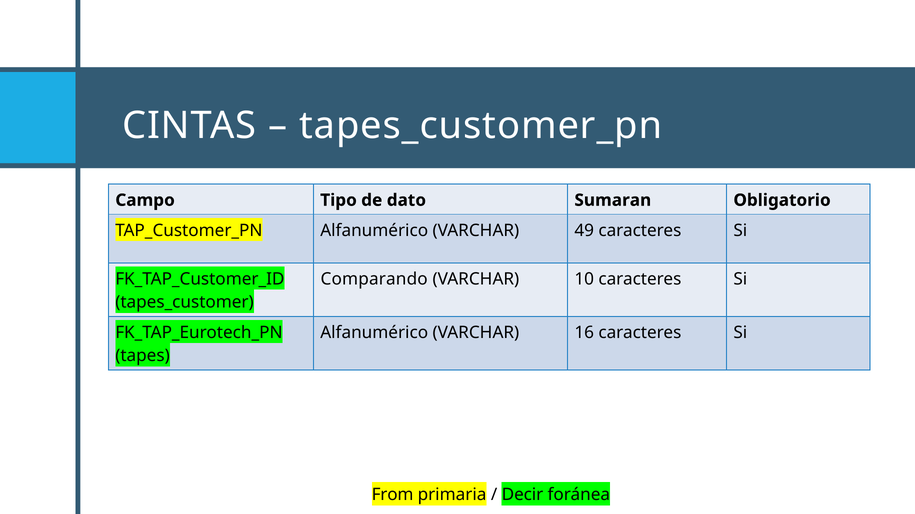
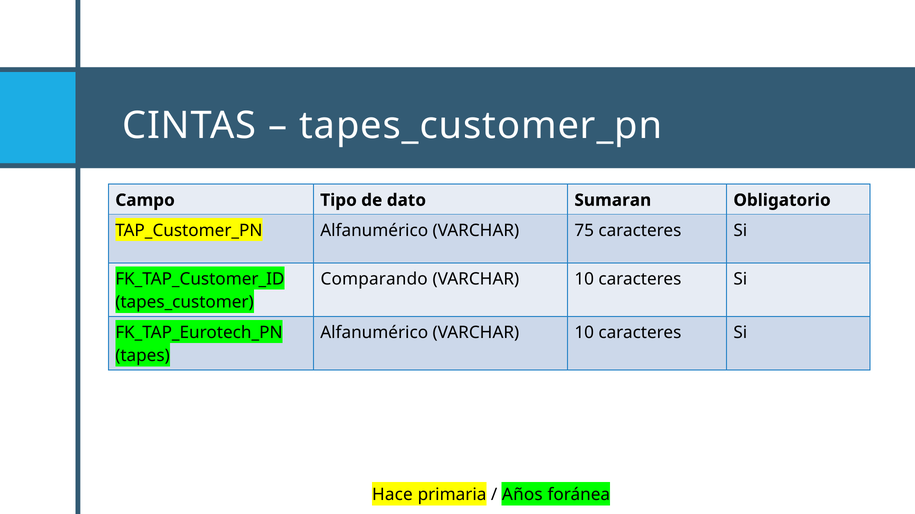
49: 49 -> 75 (584, 231)
Alfanumérico VARCHAR 16: 16 -> 10 (584, 333)
From: From -> Hace (392, 495)
Decir: Decir -> Años (522, 495)
